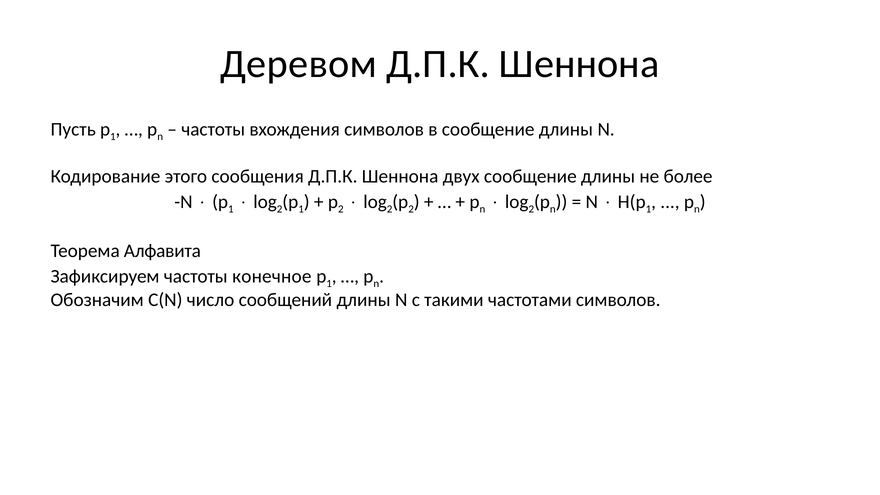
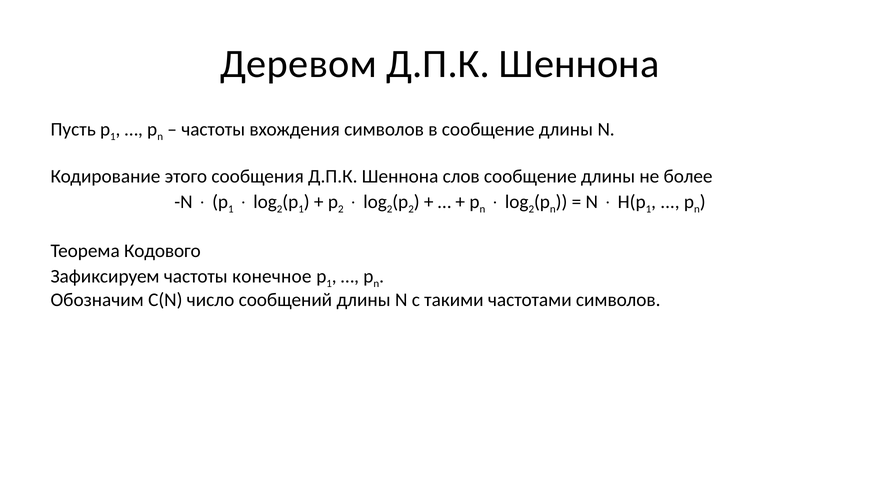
двух: двух -> слов (461, 176)
Алфавита: Алфавита -> Кодового (162, 251)
